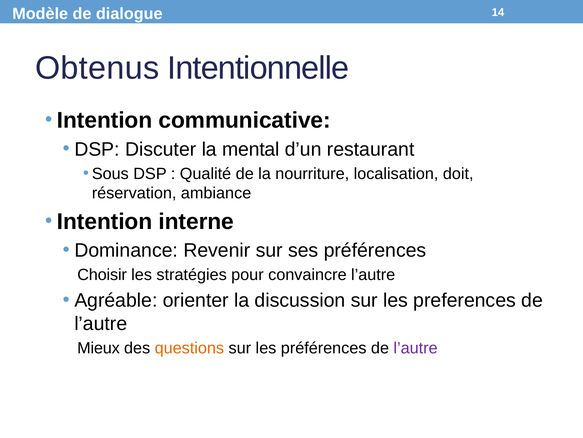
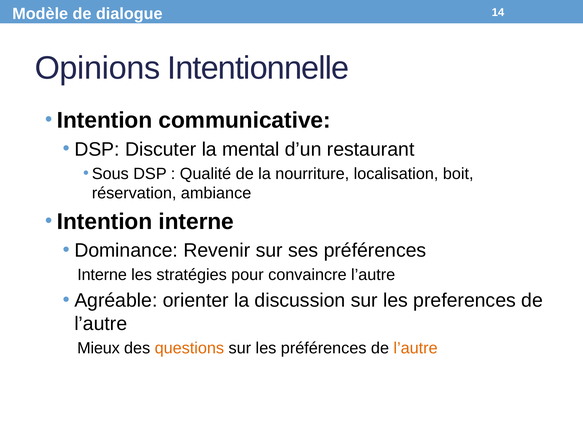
Obtenus: Obtenus -> Opinions (98, 68)
doit: doit -> boit (458, 173)
Choisir: Choisir -> Interne (102, 274)
l’autre colour: purple -> orange (416, 348)
